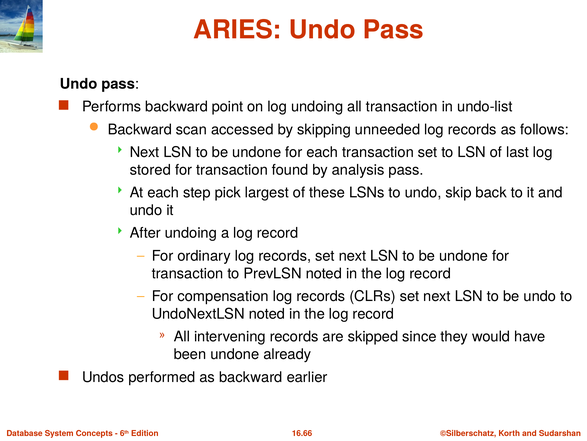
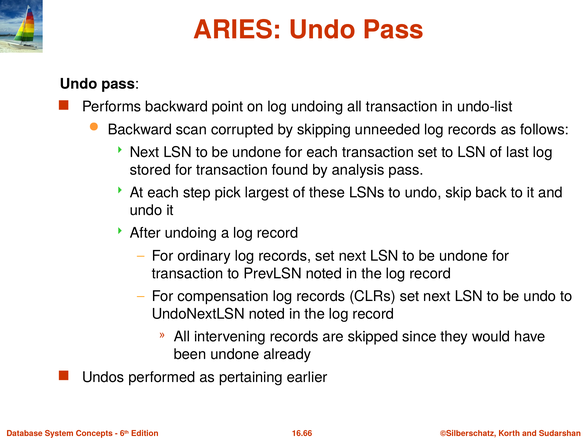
accessed: accessed -> corrupted (242, 129)
as backward: backward -> pertaining (251, 377)
